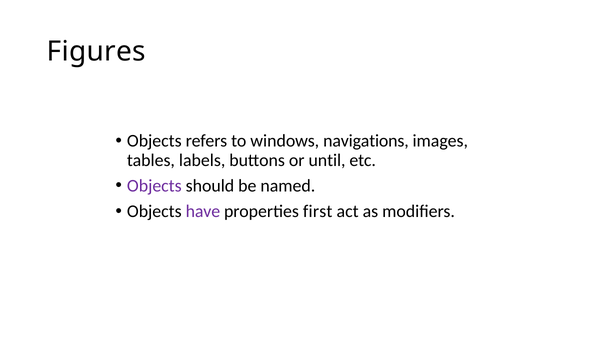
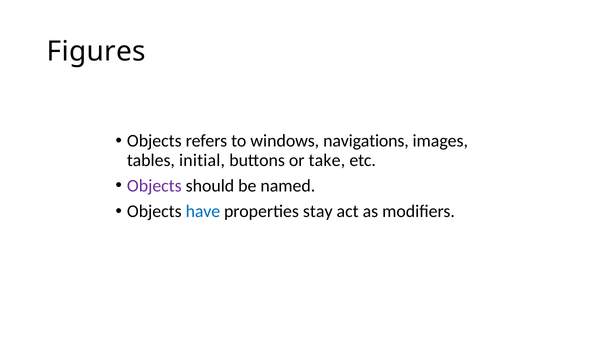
labels: labels -> initial (202, 160)
until: until -> take (327, 160)
have colour: purple -> blue (203, 212)
first: first -> stay (318, 212)
